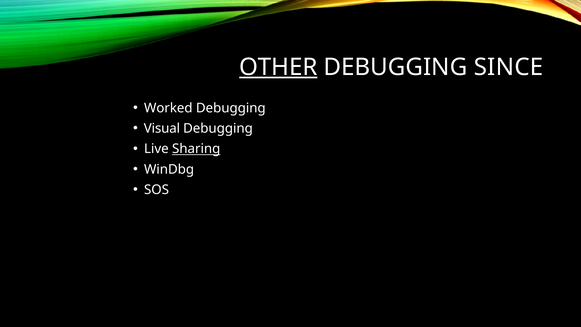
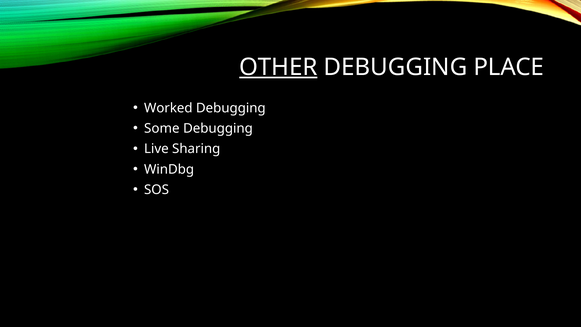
SINCE: SINCE -> PLACE (509, 67)
Visual: Visual -> Some (162, 128)
Sharing underline: present -> none (196, 149)
